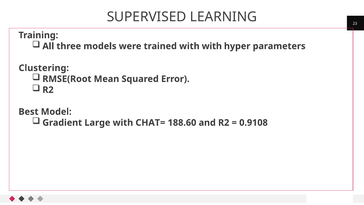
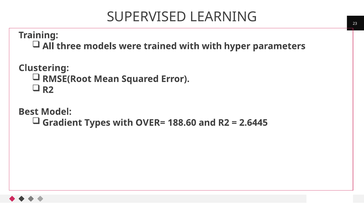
Large: Large -> Types (97, 123)
CHAT=: CHAT= -> OVER= (150, 123)
0.9108: 0.9108 -> 2.6445 (254, 123)
